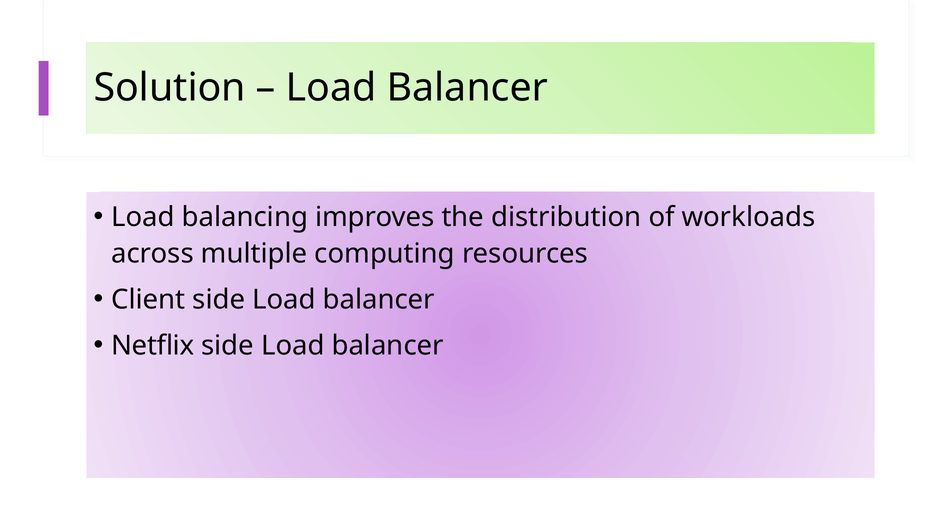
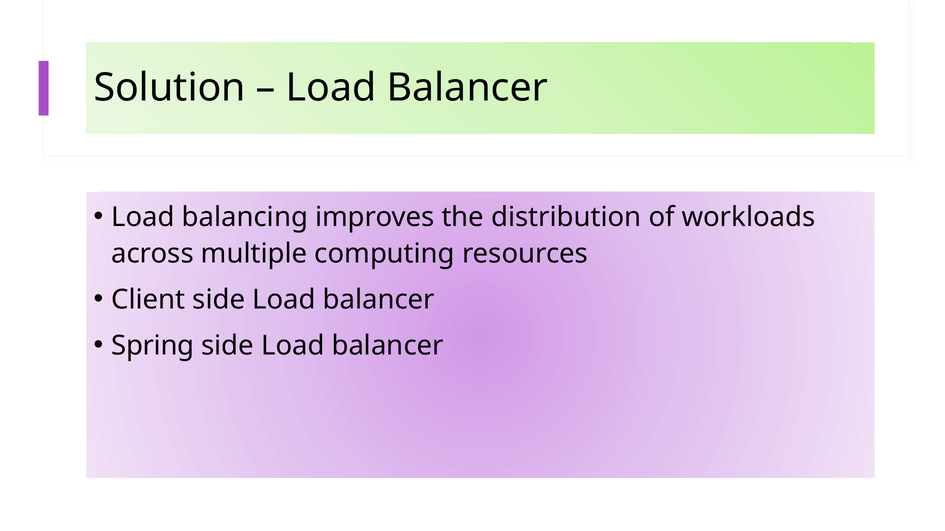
Netflix: Netflix -> Spring (153, 346)
